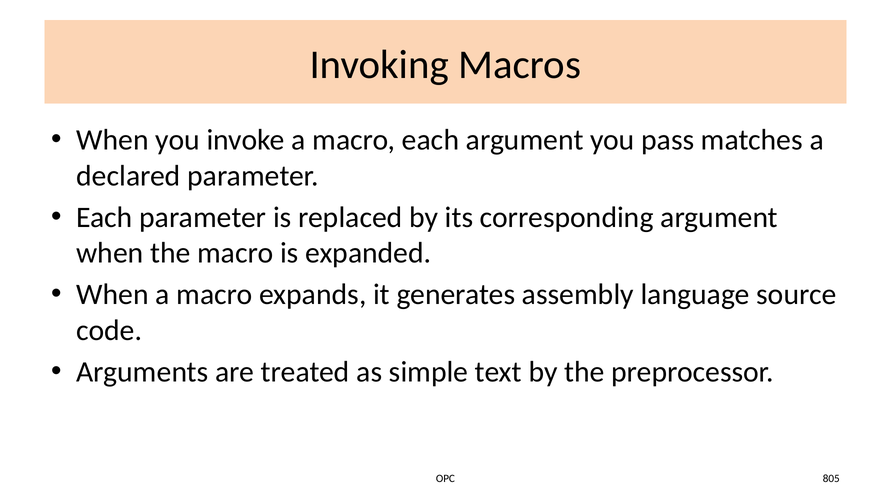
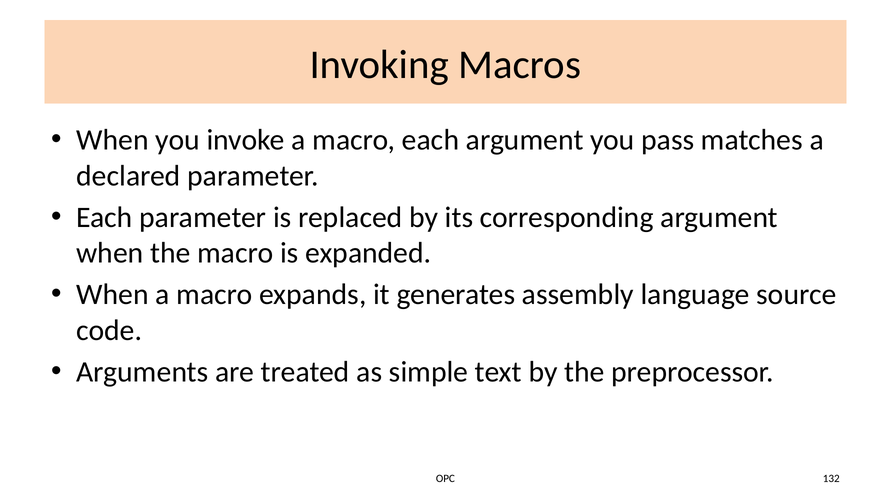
805: 805 -> 132 (831, 479)
